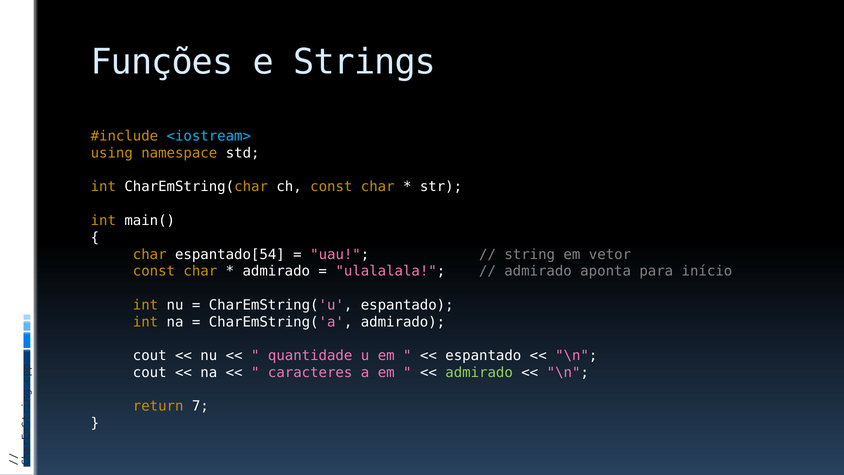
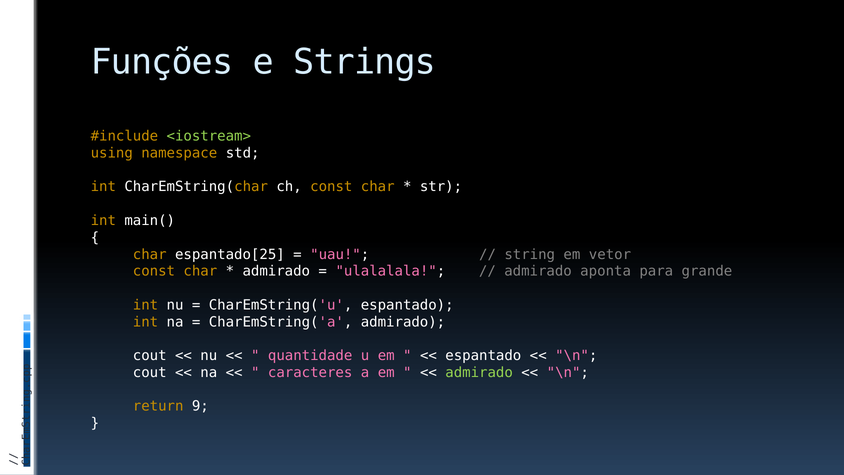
<iostream> colour: light blue -> light green (209, 136)
espantado[54: espantado[54 -> espantado[25 (230, 254)
início: início -> grande (707, 271)
7: 7 -> 9 (200, 406)
